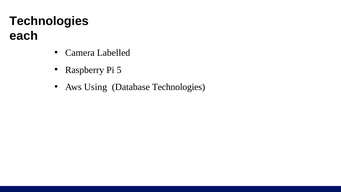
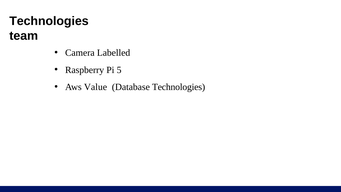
each: each -> team (24, 36)
Using: Using -> Value (96, 87)
